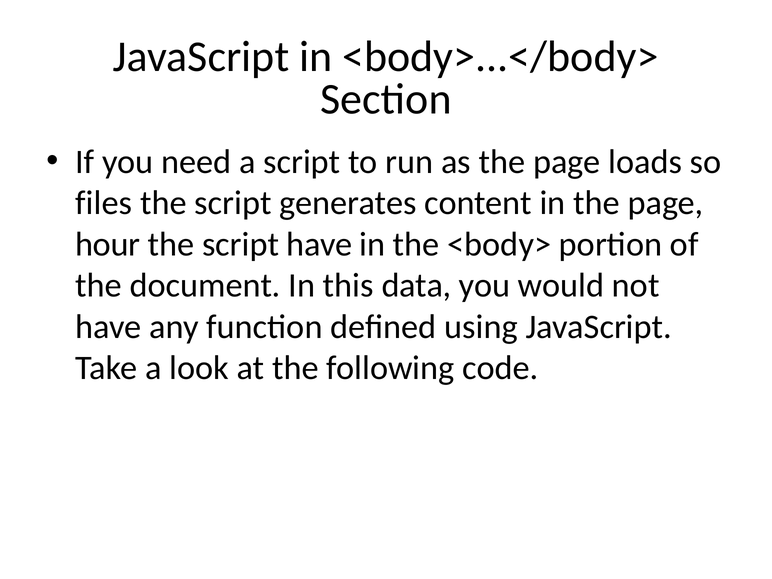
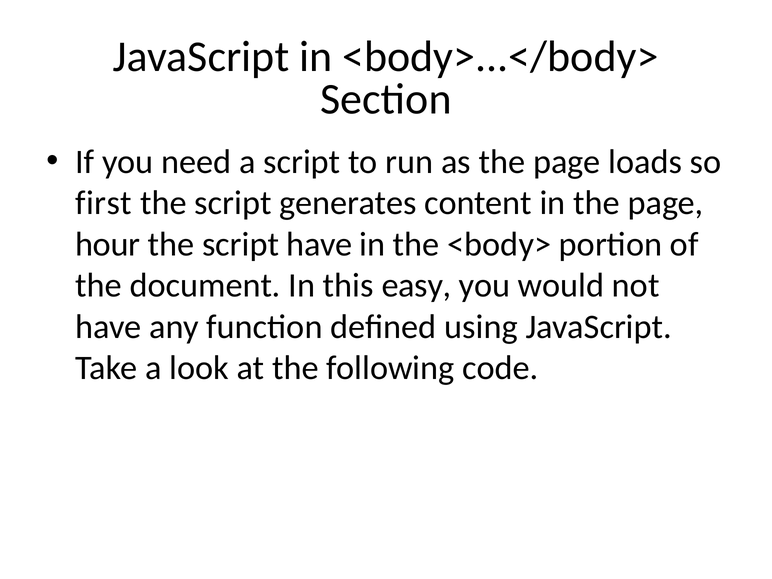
files: files -> first (104, 203)
data: data -> easy (416, 286)
